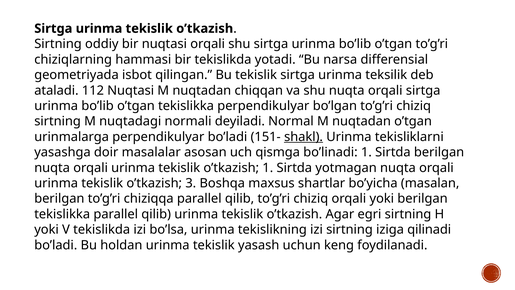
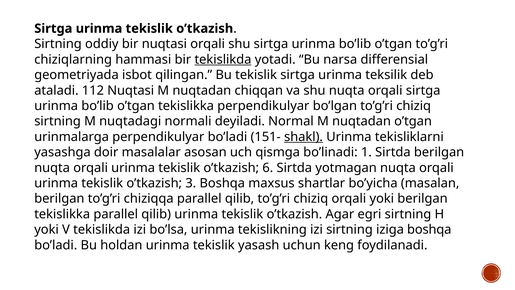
tekislikda underline: none -> present (223, 59)
o’tkazish 1: 1 -> 6 (268, 168)
iziga qilinadi: qilinadi -> boshqa (429, 229)
